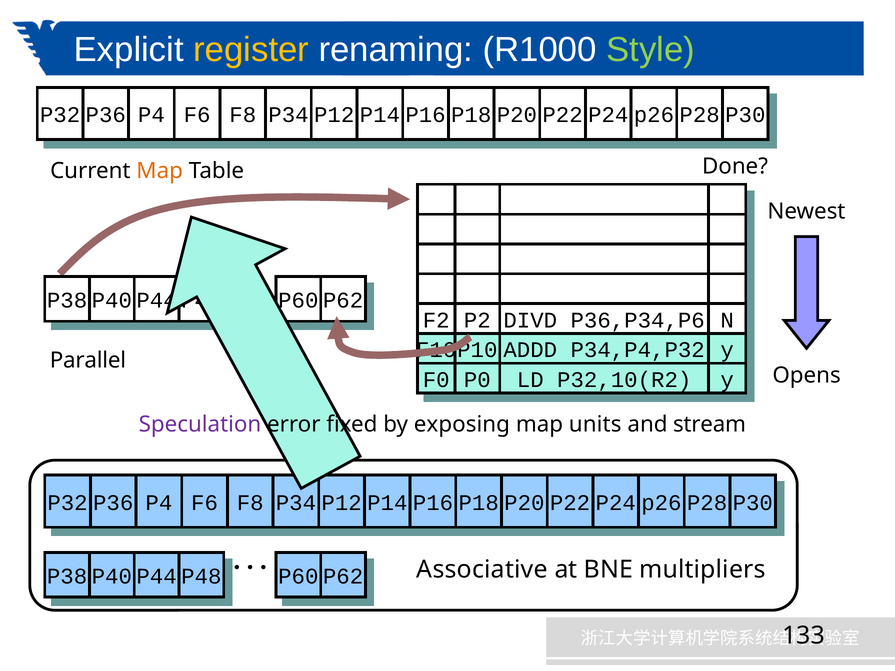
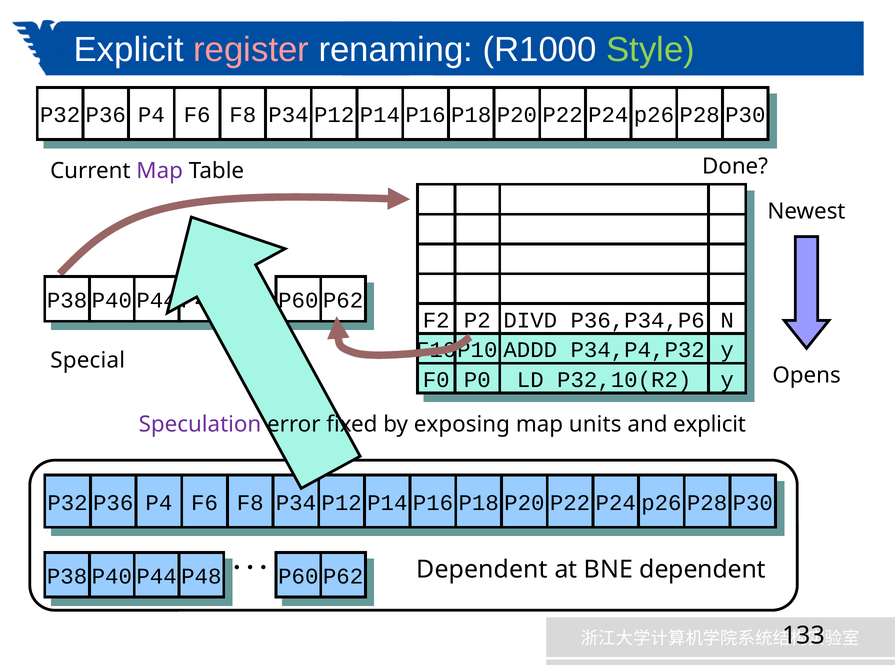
register colour: yellow -> pink (251, 50)
Map colour: orange -> purple (160, 171)
Parallel: Parallel -> Special (88, 361)
and stream: stream -> explicit (710, 425)
Associative: Associative -> Dependent (482, 570)
BNE multipliers: multipliers -> dependent (703, 570)
